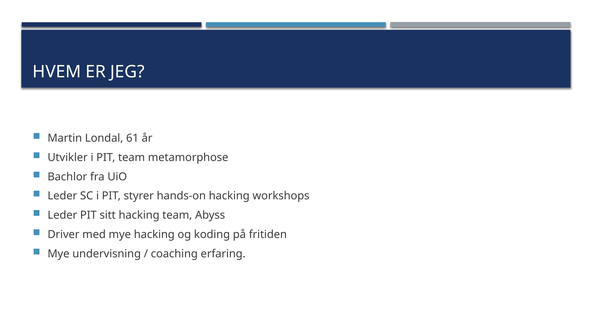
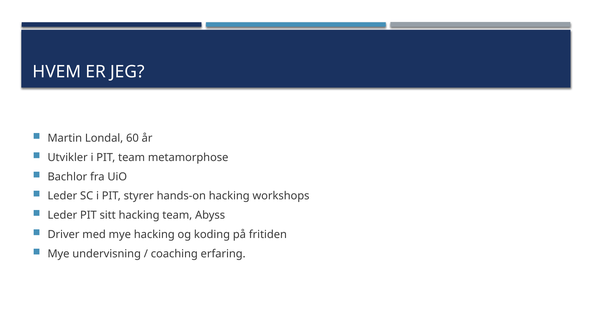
61: 61 -> 60 (132, 138)
